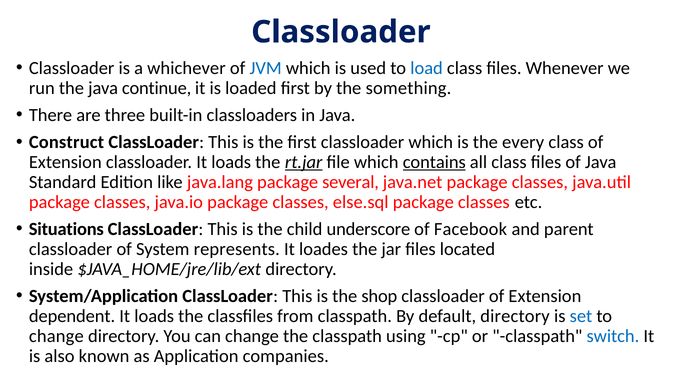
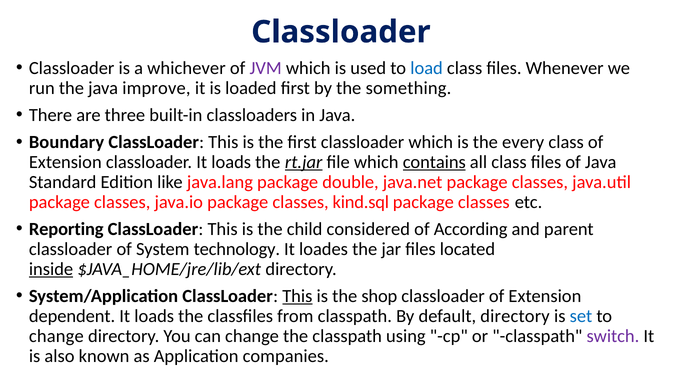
JVM colour: blue -> purple (266, 68)
continue: continue -> improve (156, 88)
Construct: Construct -> Boundary (67, 142)
several: several -> double (350, 182)
else.sql: else.sql -> kind.sql (361, 202)
Situations: Situations -> Reporting (66, 229)
underscore: underscore -> considered (368, 229)
Facebook: Facebook -> According (471, 229)
represents: represents -> technology (237, 249)
inside underline: none -> present (51, 269)
This underline: none -> present (297, 296)
switch colour: blue -> purple (613, 336)
